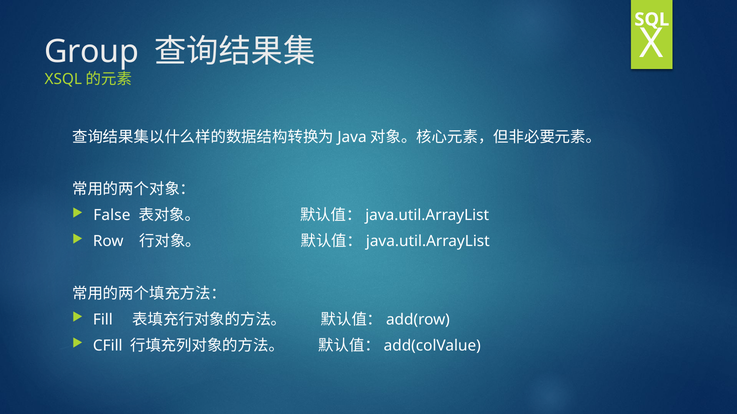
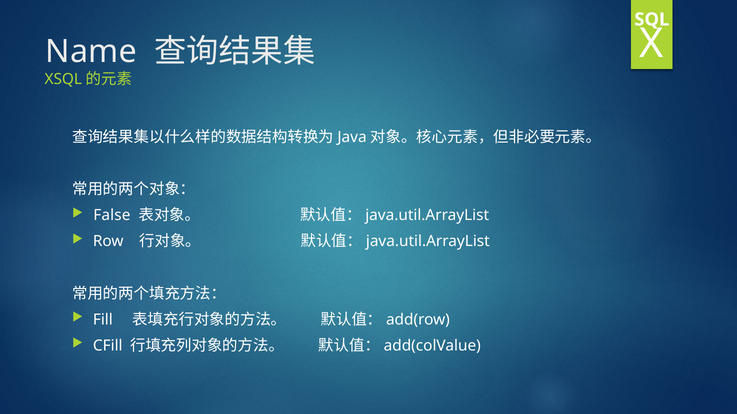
Group: Group -> Name (91, 52)
